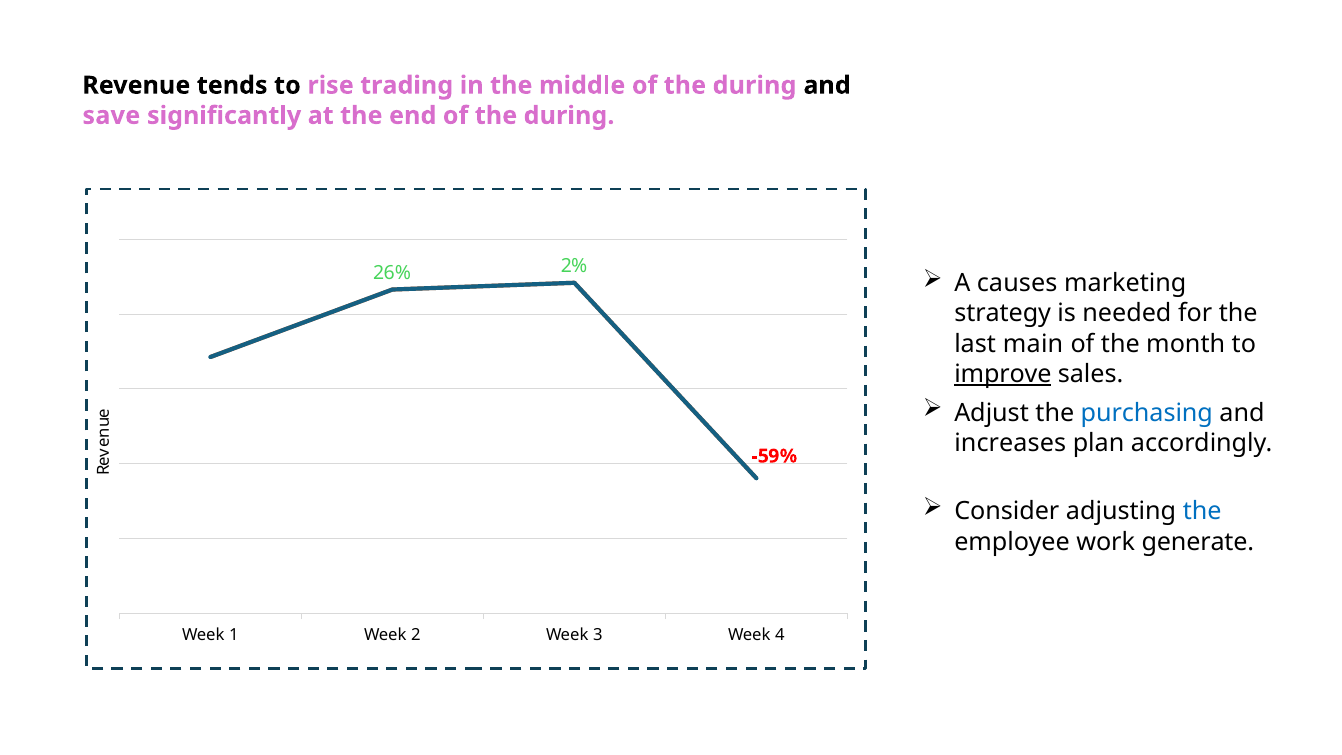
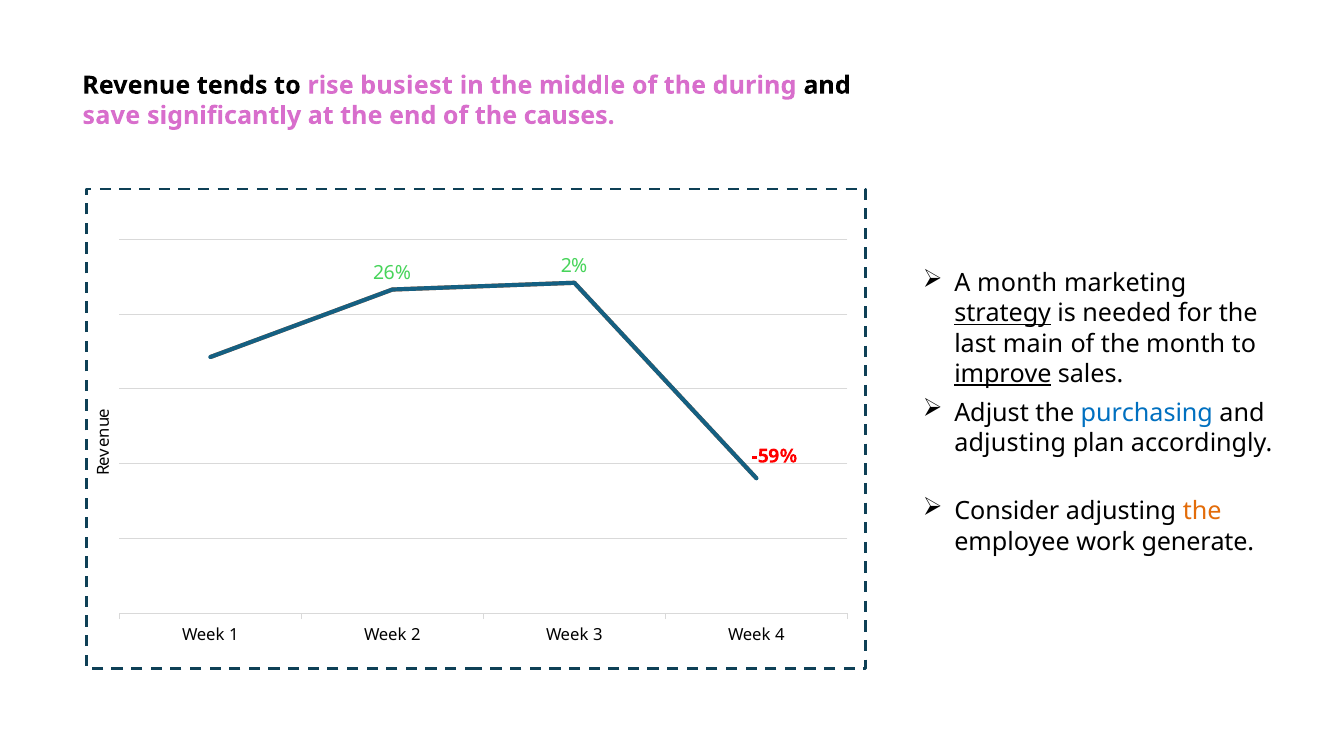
trading: trading -> busiest (407, 85)
end of the during: during -> causes (569, 116)
A causes: causes -> month (1017, 283)
strategy underline: none -> present (1003, 314)
increases: increases -> adjusting (1010, 443)
the colour: blue -> orange (1202, 512)
